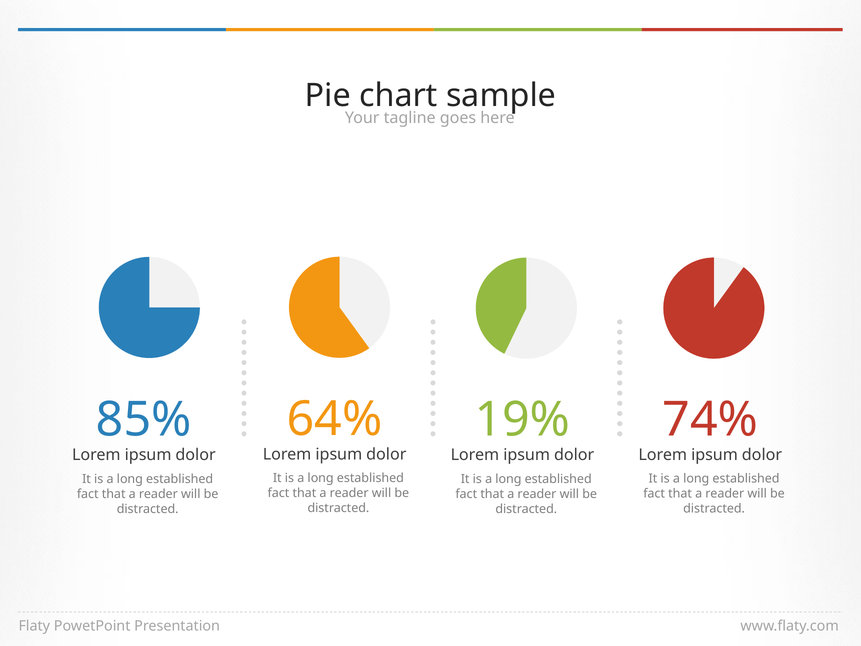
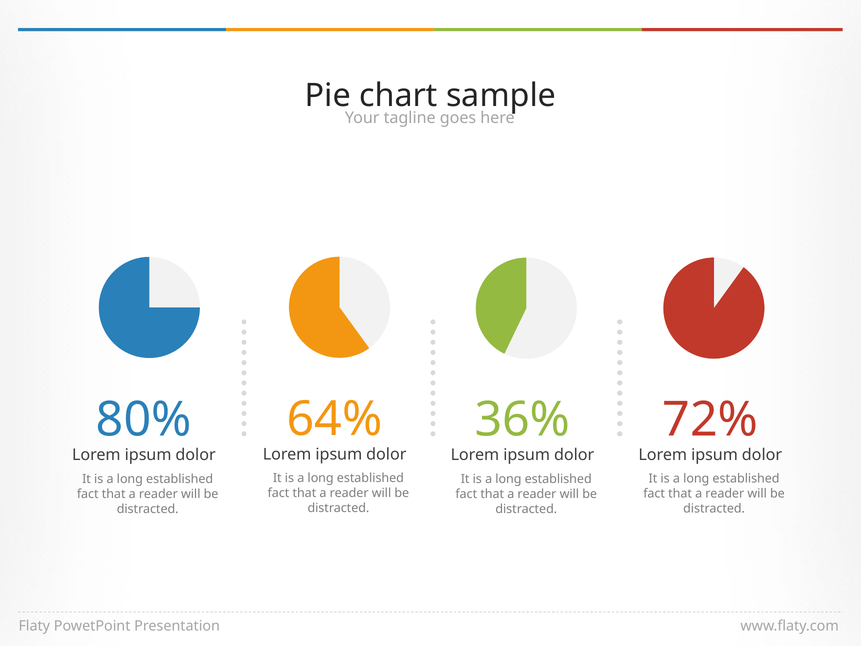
74%: 74% -> 72% (710, 419)
85%: 85% -> 80% (144, 420)
19%: 19% -> 36% (522, 420)
